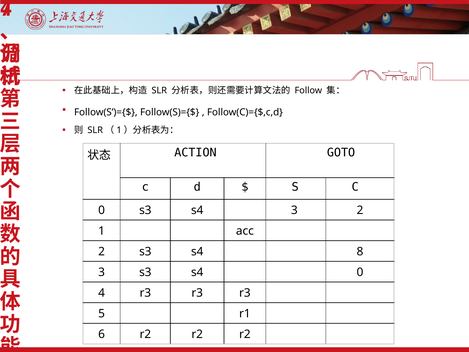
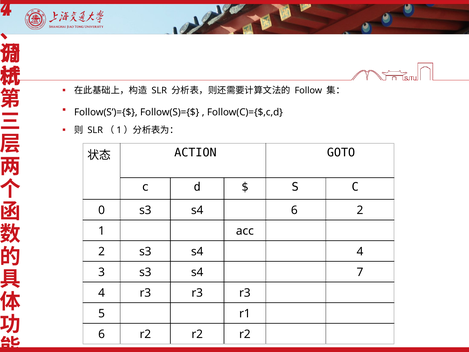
s4 3: 3 -> 6 (294, 210)
s4 8: 8 -> 4 (360, 251)
s4 0: 0 -> 7 (360, 272)
